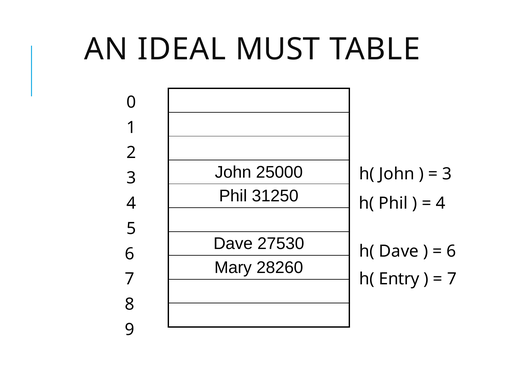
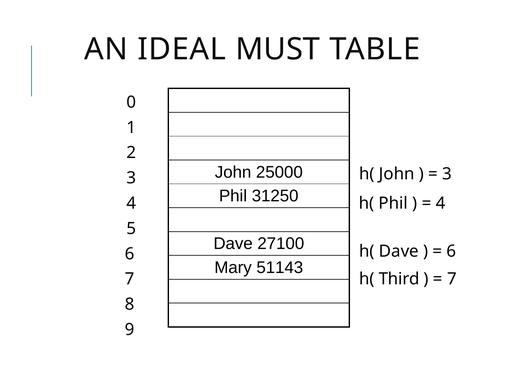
27530: 27530 -> 27100 (281, 244)
28260: 28260 -> 51143 (280, 267)
Entry: Entry -> Third (399, 279)
